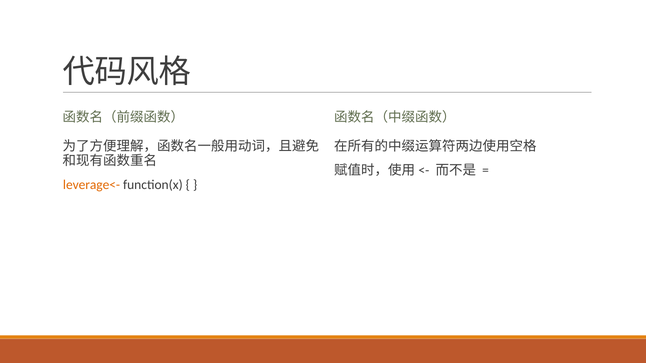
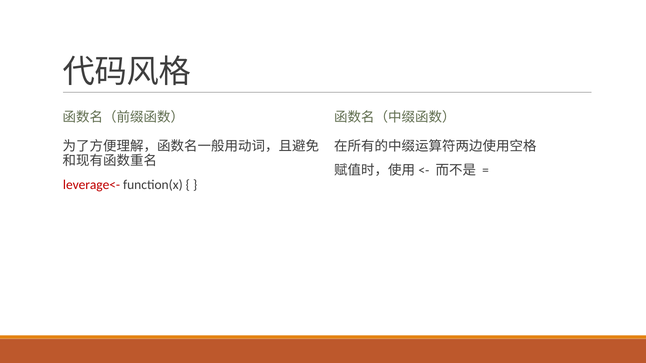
leverage<- colour: orange -> red (92, 185)
